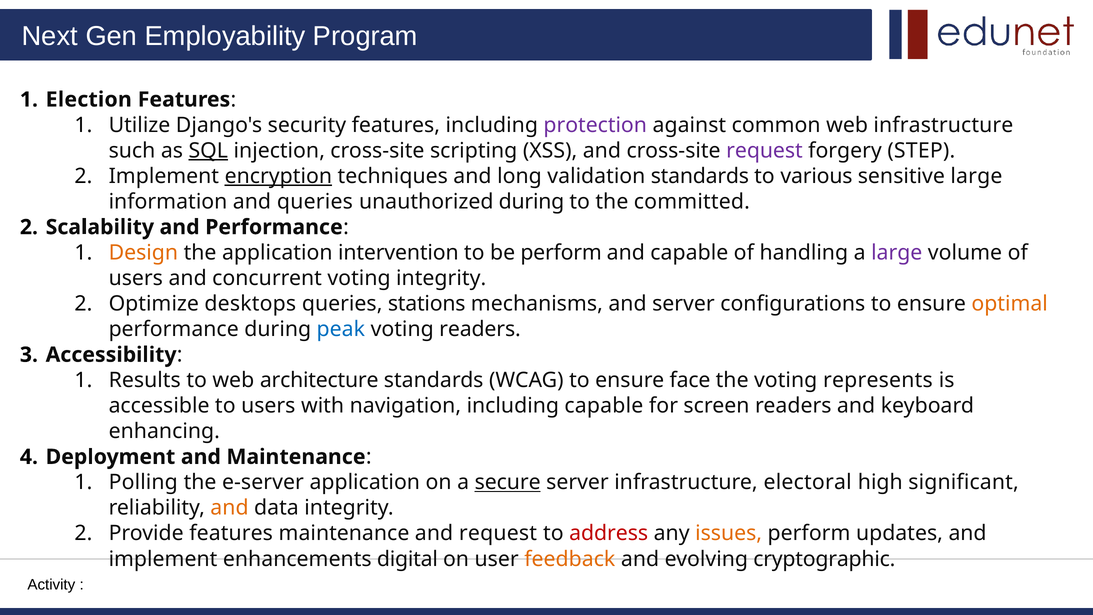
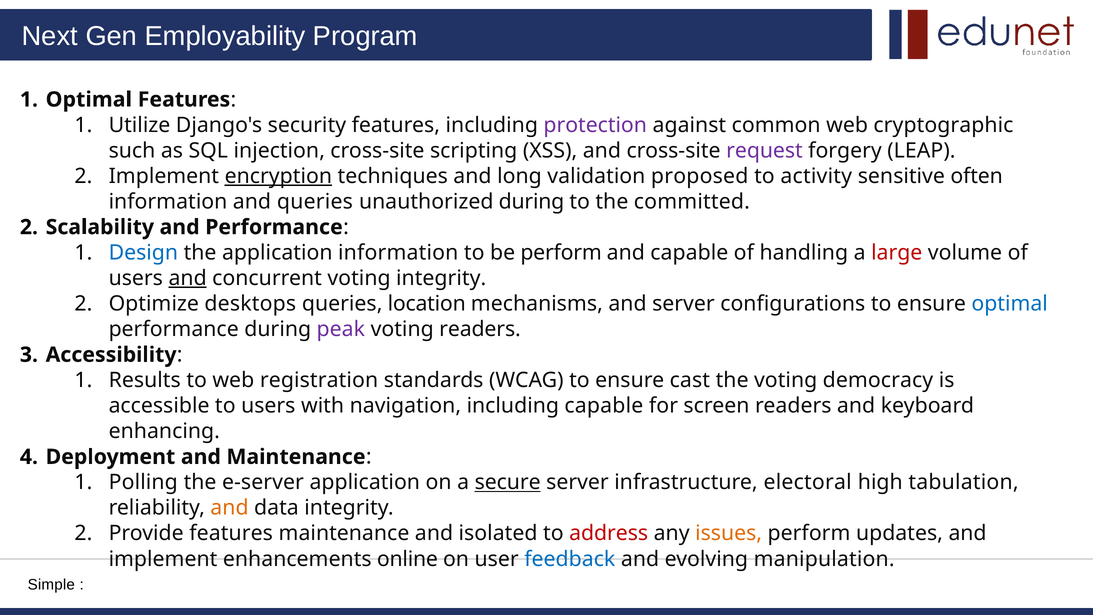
Election: Election -> Optimal (89, 100)
web infrastructure: infrastructure -> cryptographic (943, 125)
SQL underline: present -> none (208, 151)
STEP: STEP -> LEAP (921, 151)
validation standards: standards -> proposed (700, 176)
various: various -> activity (816, 176)
sensitive large: large -> often (977, 176)
Design colour: orange -> blue (143, 253)
application intervention: intervention -> information (398, 253)
large colour: purple -> red (897, 253)
and underline: none -> present (188, 278)
stations: stations -> location (427, 304)
optimal colour: orange -> blue (1010, 304)
peak colour: blue -> purple (341, 329)
architecture: architecture -> registration (319, 380)
face: face -> cast (690, 380)
represents: represents -> democracy (878, 380)
significant: significant -> tabulation (963, 482)
and request: request -> isolated (498, 533)
digital: digital -> online (407, 559)
feedback colour: orange -> blue (570, 559)
cryptographic: cryptographic -> manipulation (824, 559)
Activity: Activity -> Simple (51, 584)
